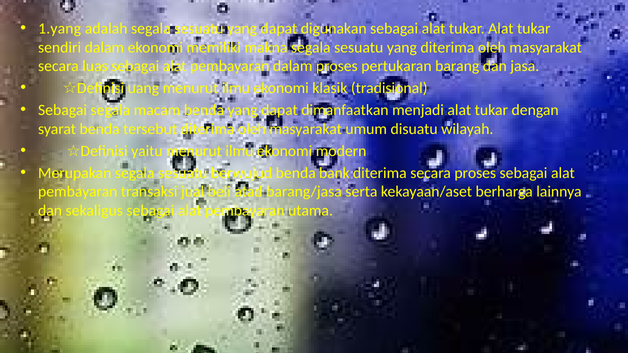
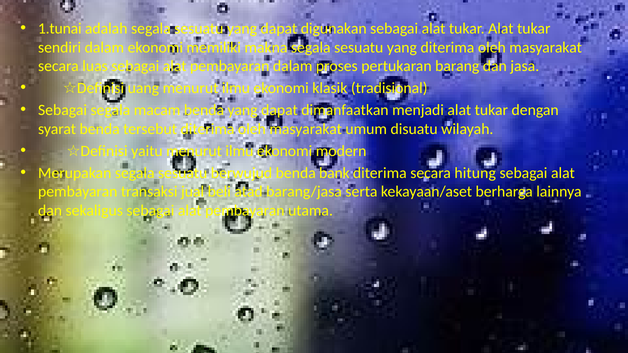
1.yang: 1.yang -> 1.tunai (60, 29)
secara proses: proses -> hitung (475, 173)
